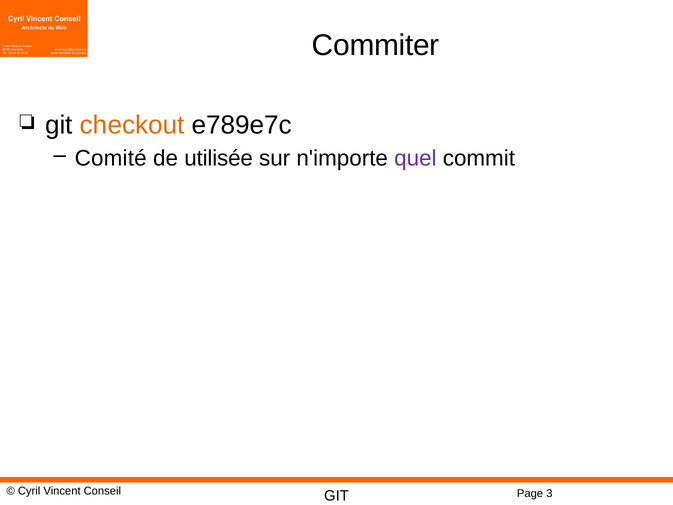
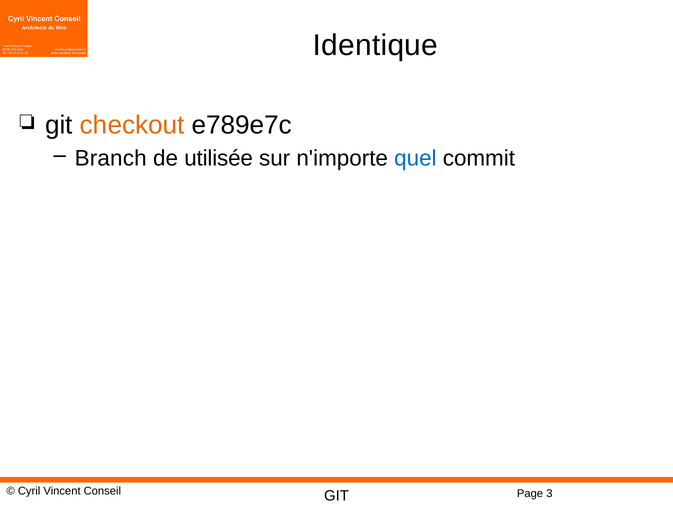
Commiter: Commiter -> Identique (375, 45)
Comité: Comité -> Branch (111, 158)
quel colour: purple -> blue (415, 158)
